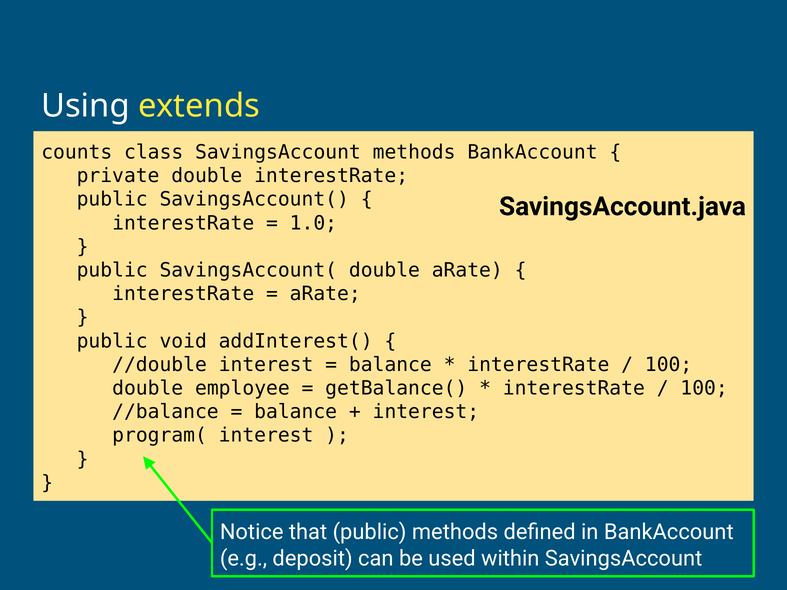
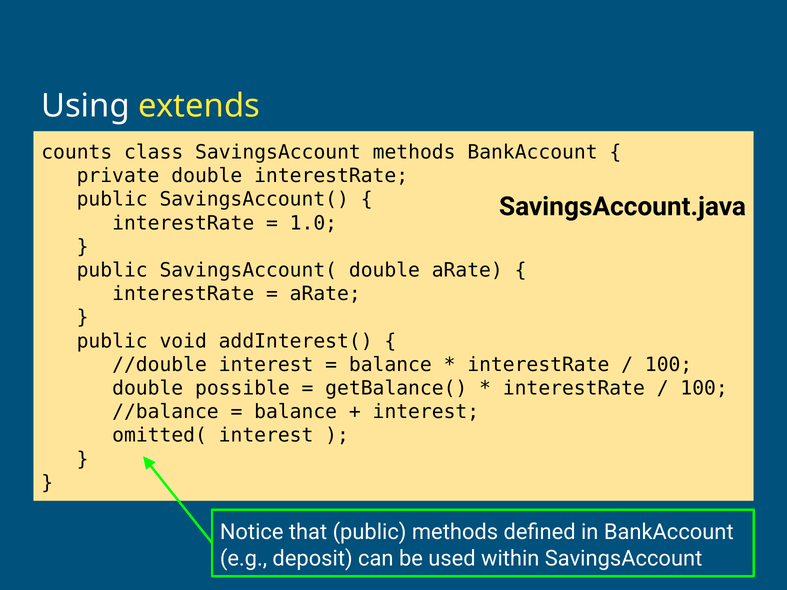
employee: employee -> possible (242, 388)
program(: program( -> omitted( (160, 436)
